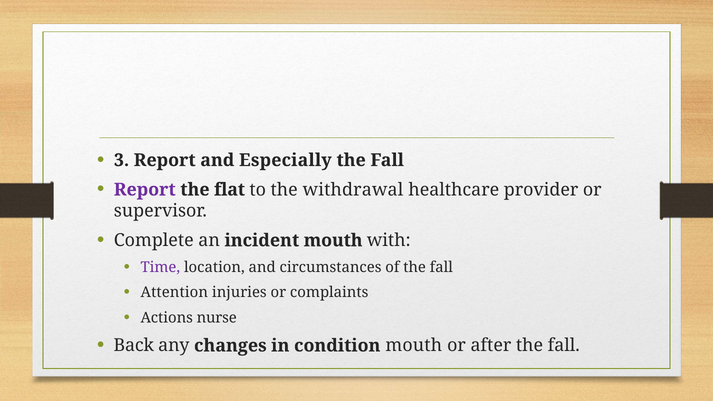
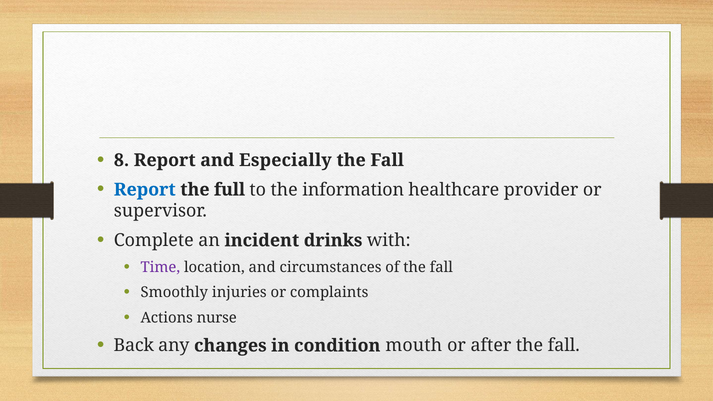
3: 3 -> 8 (121, 160)
Report colour: purple -> blue (145, 190)
flat: flat -> full (230, 190)
withdrawal: withdrawal -> information (353, 190)
incident mouth: mouth -> drinks (333, 240)
Attention: Attention -> Smoothly (174, 293)
